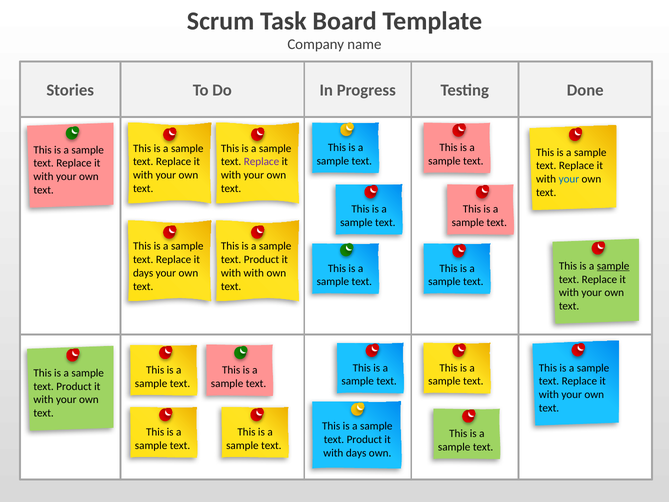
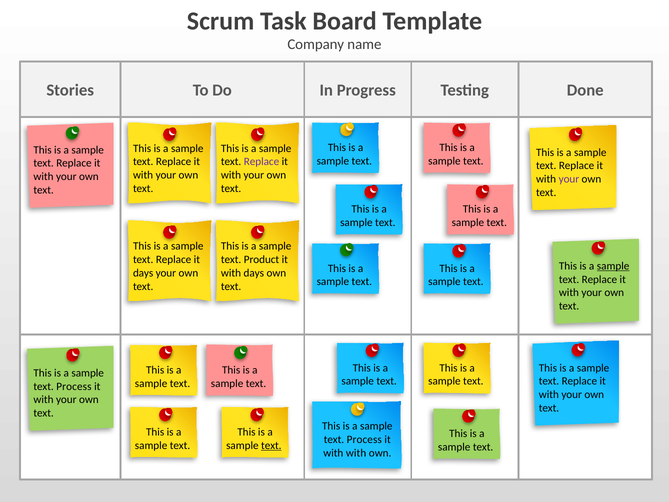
your colour: blue -> purple (569, 179)
with with: with -> days (254, 273)
Product: Product -> Process (74, 386)
Product: Product -> Process (364, 439)
text underline: none -> present (271, 445)
with days: days -> with (356, 453)
